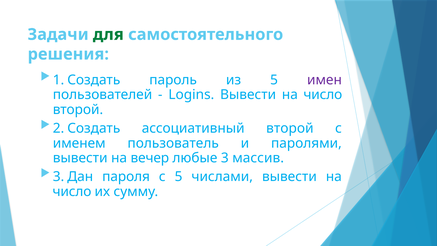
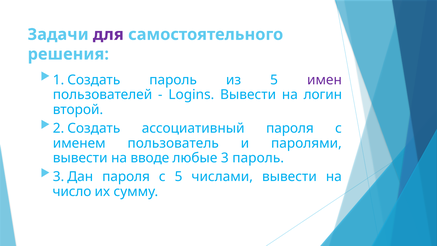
для colour: green -> purple (108, 34)
Logins Вывести на число: число -> логин (323, 95)
ассоциативный второй: второй -> пароля (290, 128)
вечер: вечер -> вводе (150, 158)
3 массив: массив -> пароль (258, 158)
